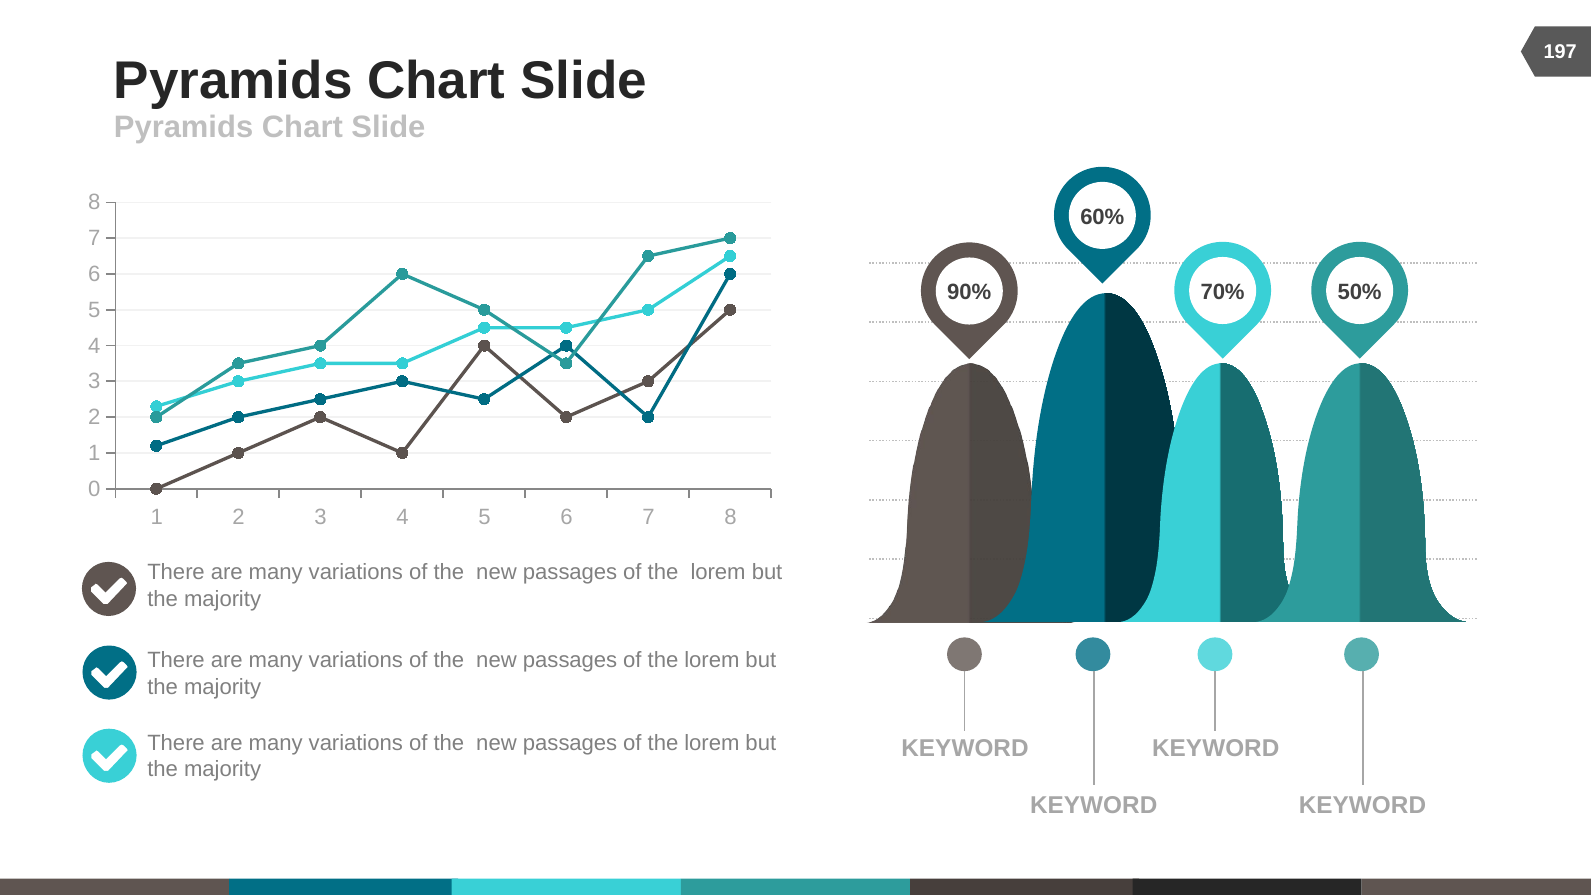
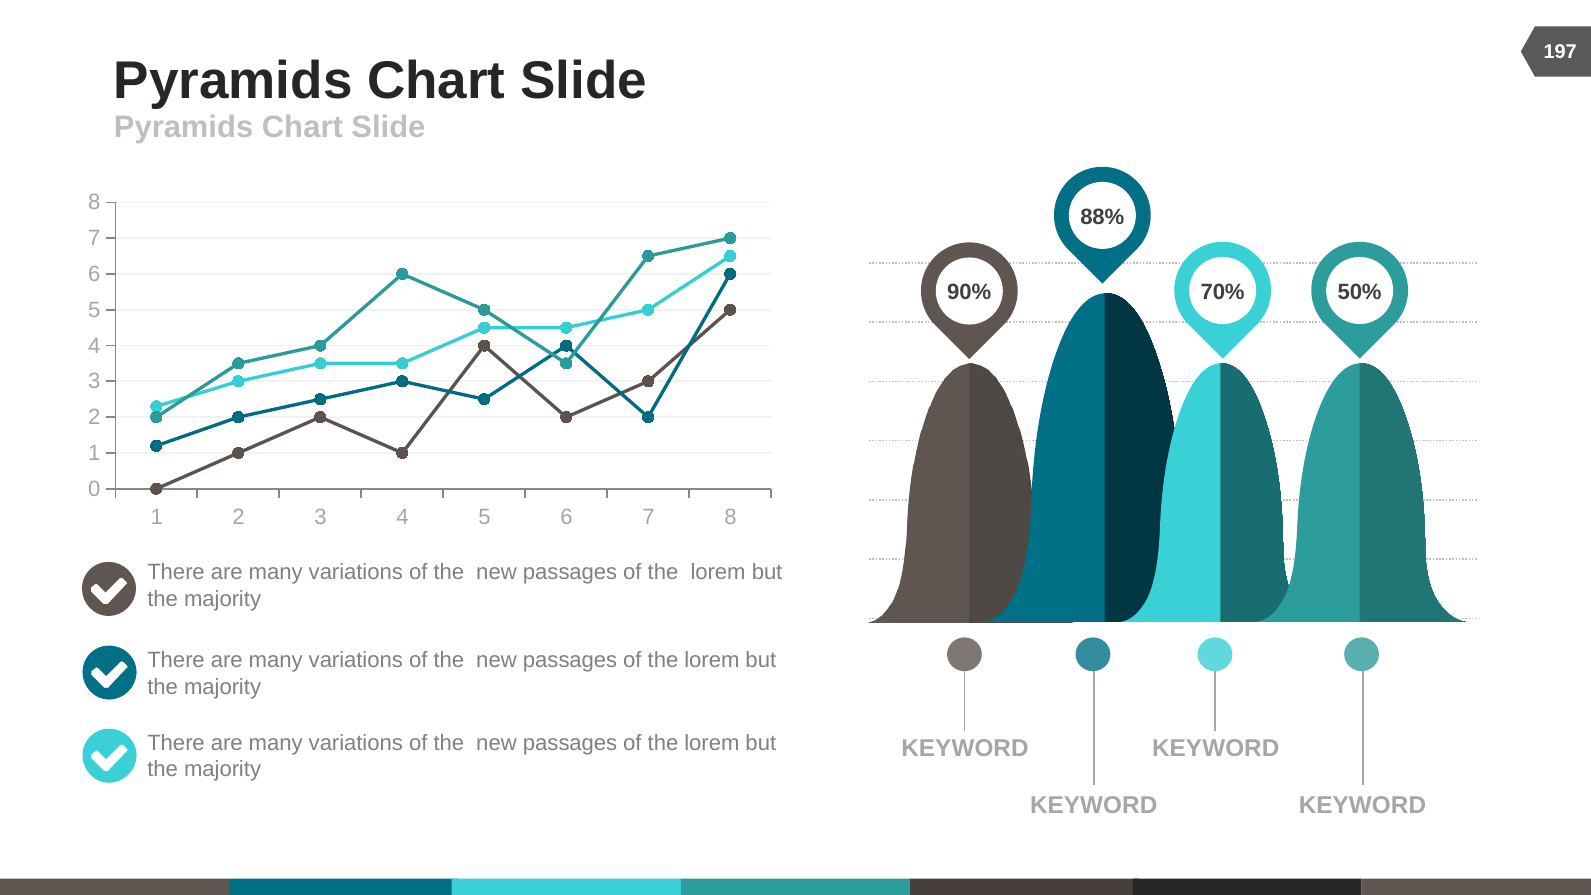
60%: 60% -> 88% (1102, 217)
